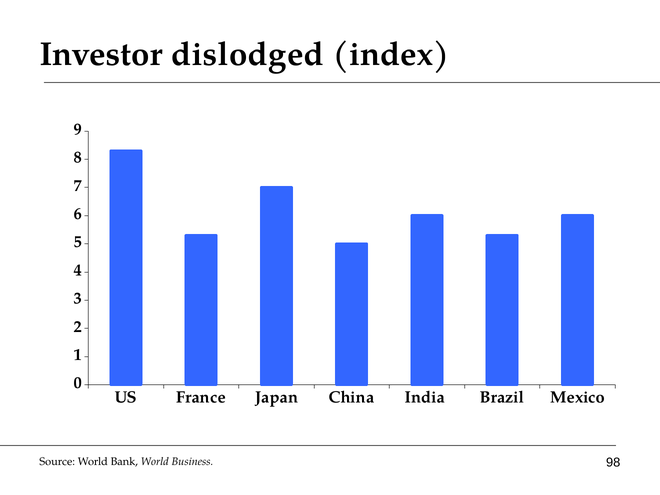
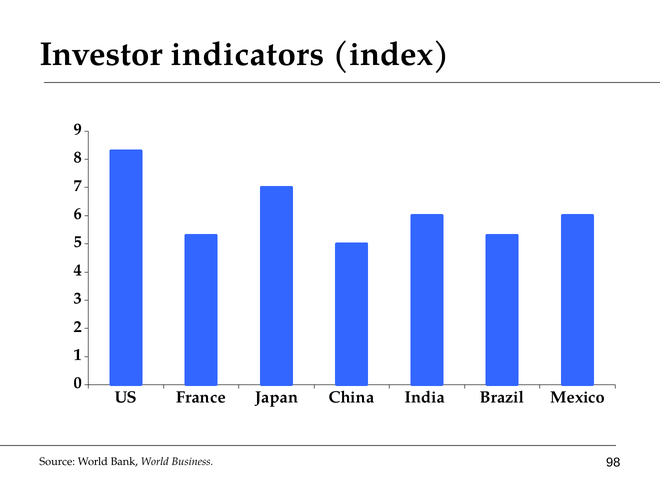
dislodged: dislodged -> indicators (248, 55)
